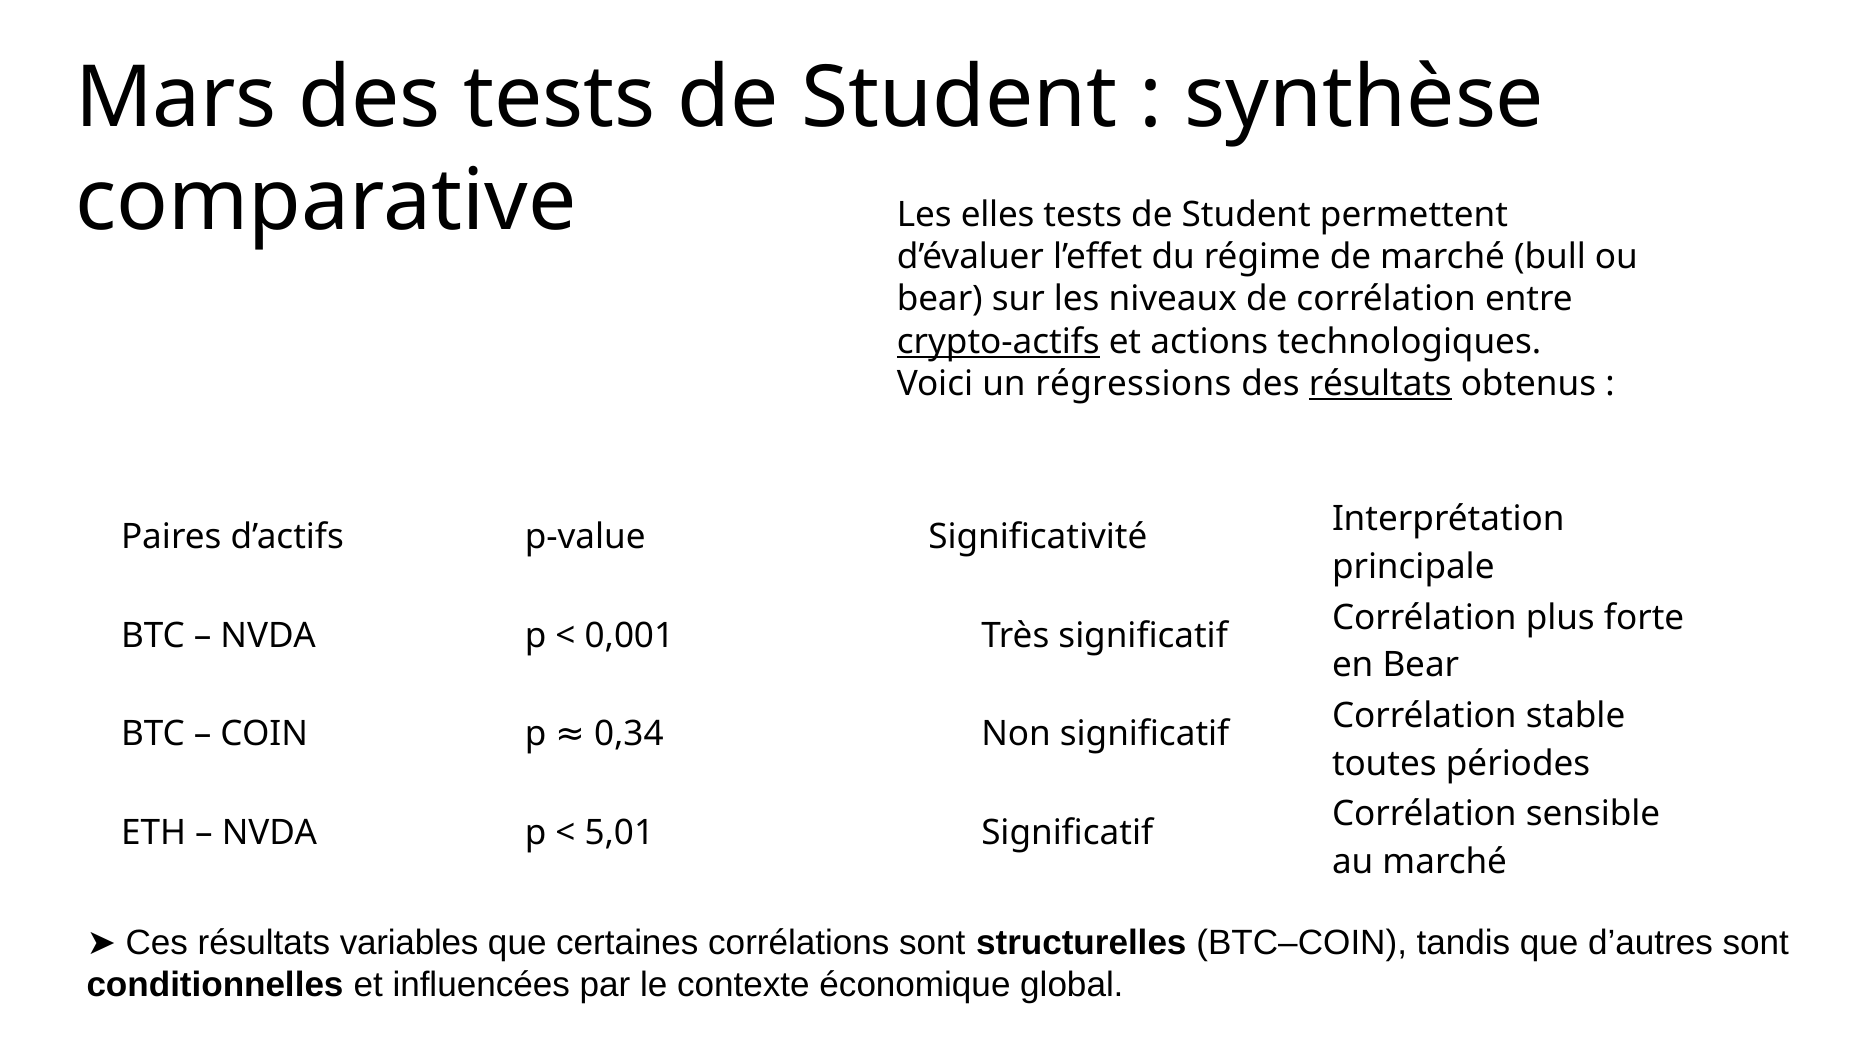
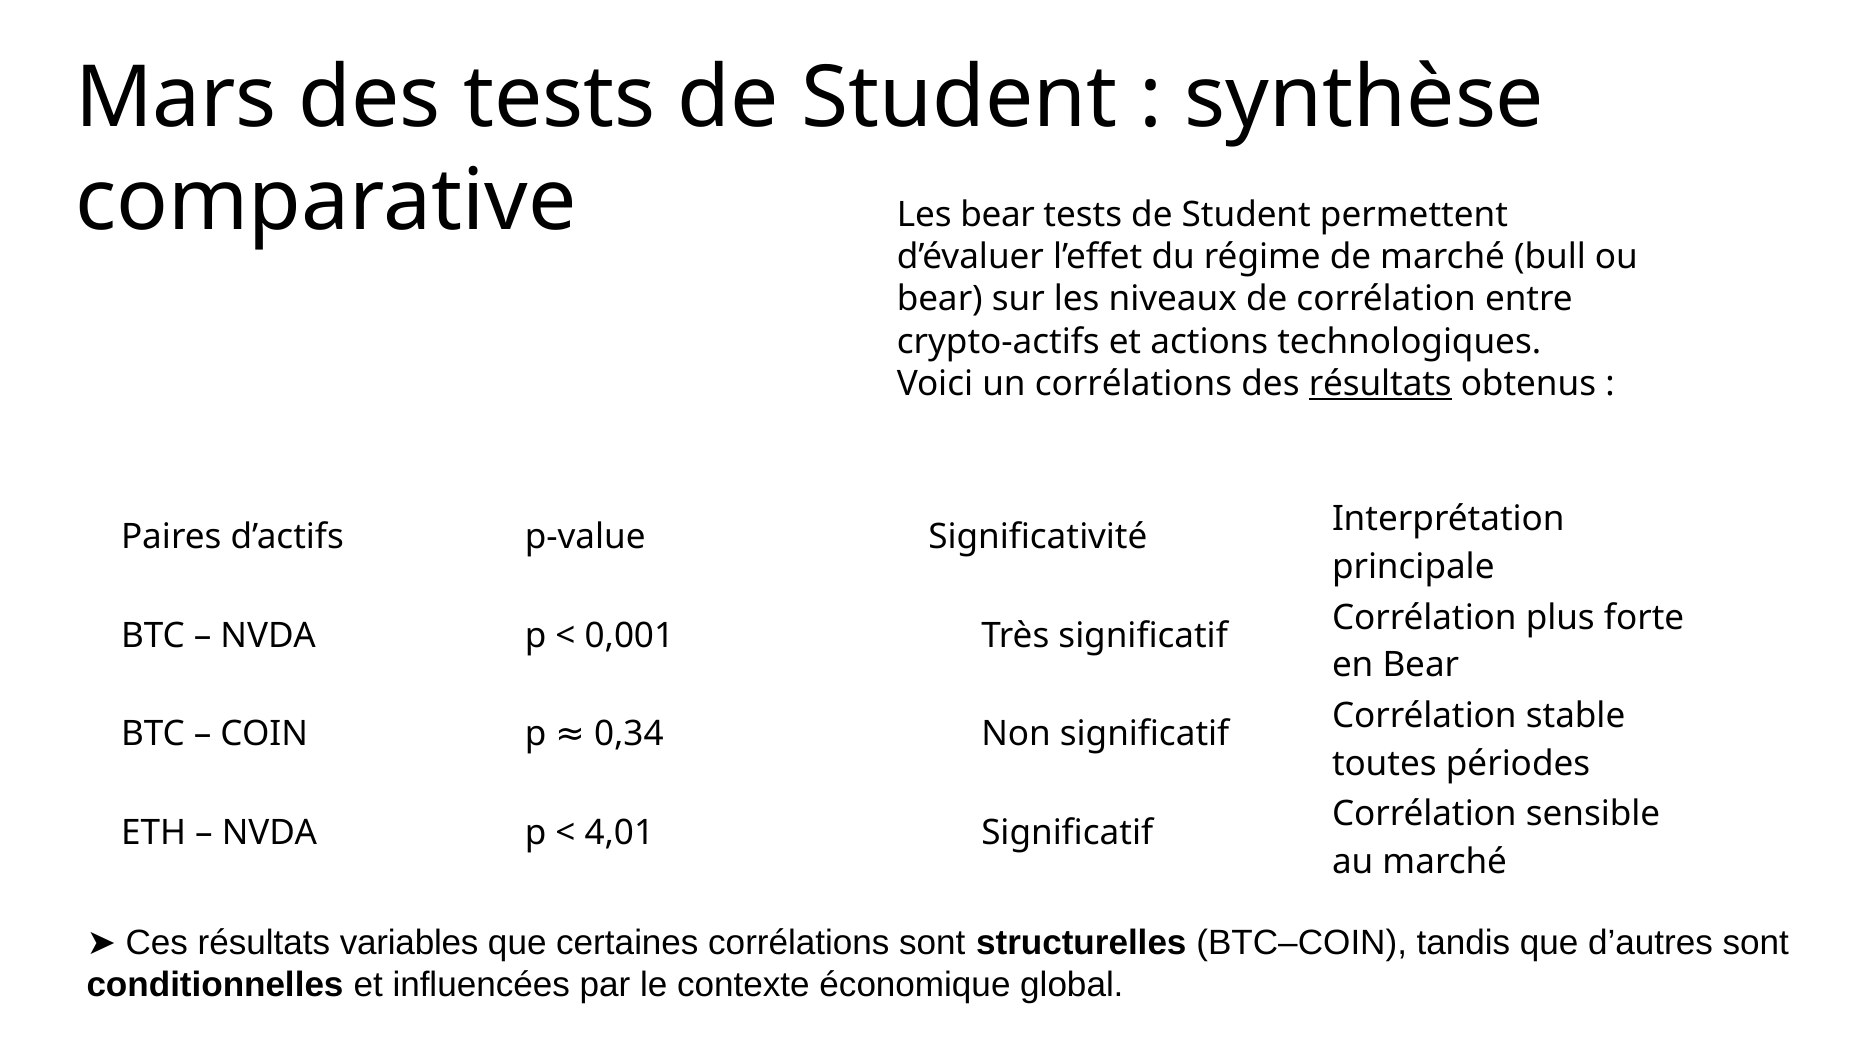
Les elles: elles -> bear (998, 215)
crypto-actifs underline: present -> none (998, 341)
un régressions: régressions -> corrélations (1134, 384)
5,01: 5,01 -> 4,01 (619, 832)
